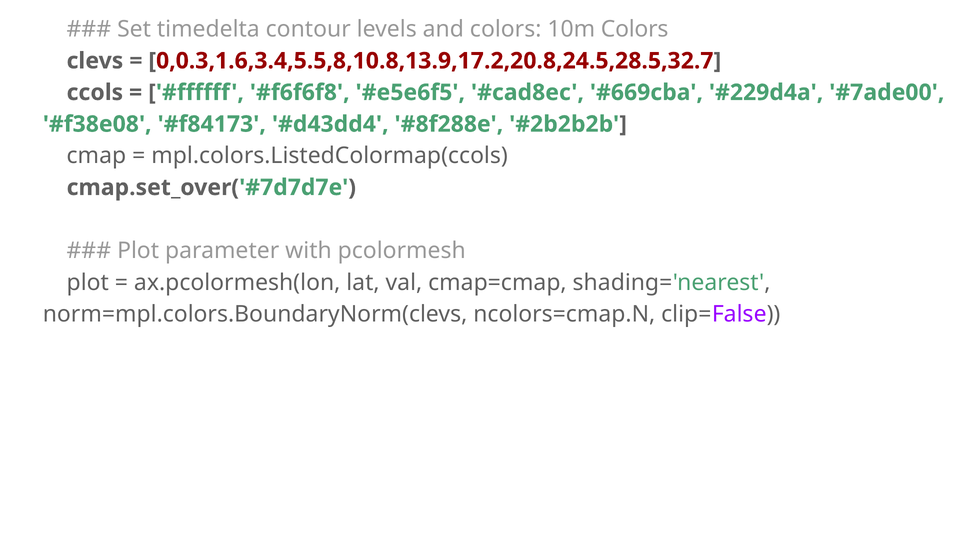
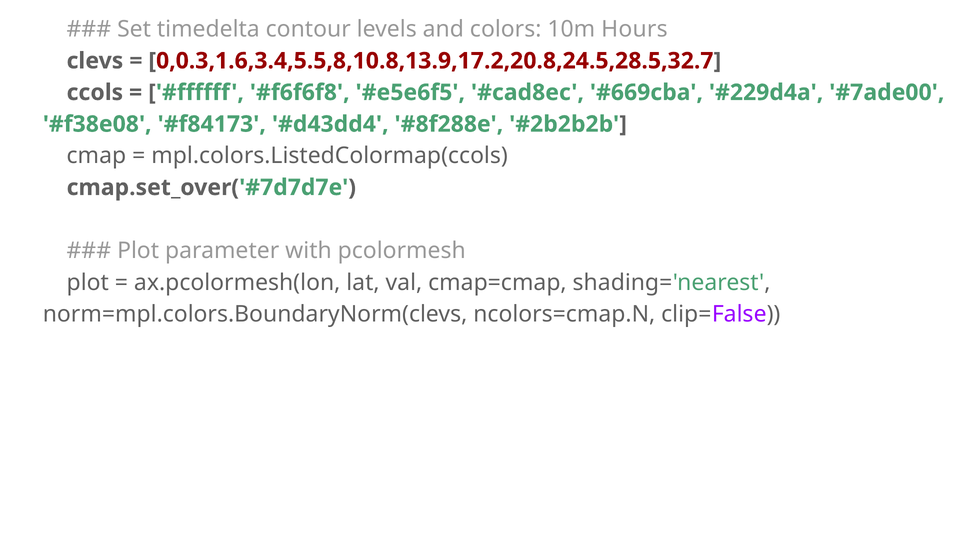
10m Colors: Colors -> Hours (634, 29)
